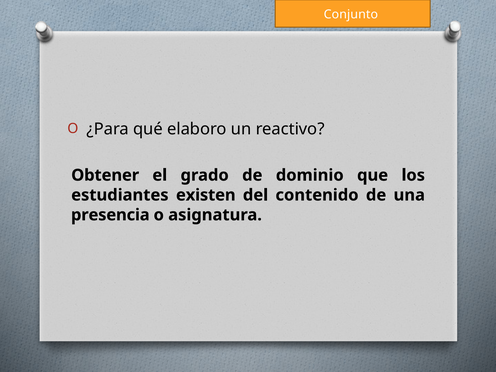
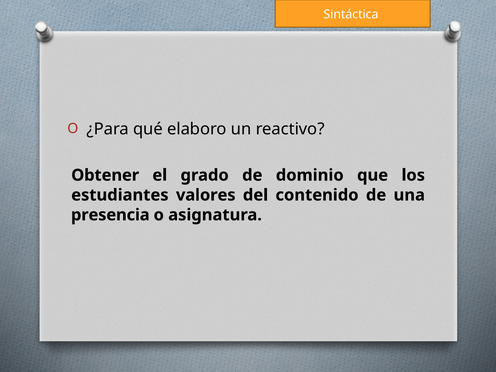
Conjunto: Conjunto -> Sintáctica (351, 14)
existen: existen -> valores (206, 195)
